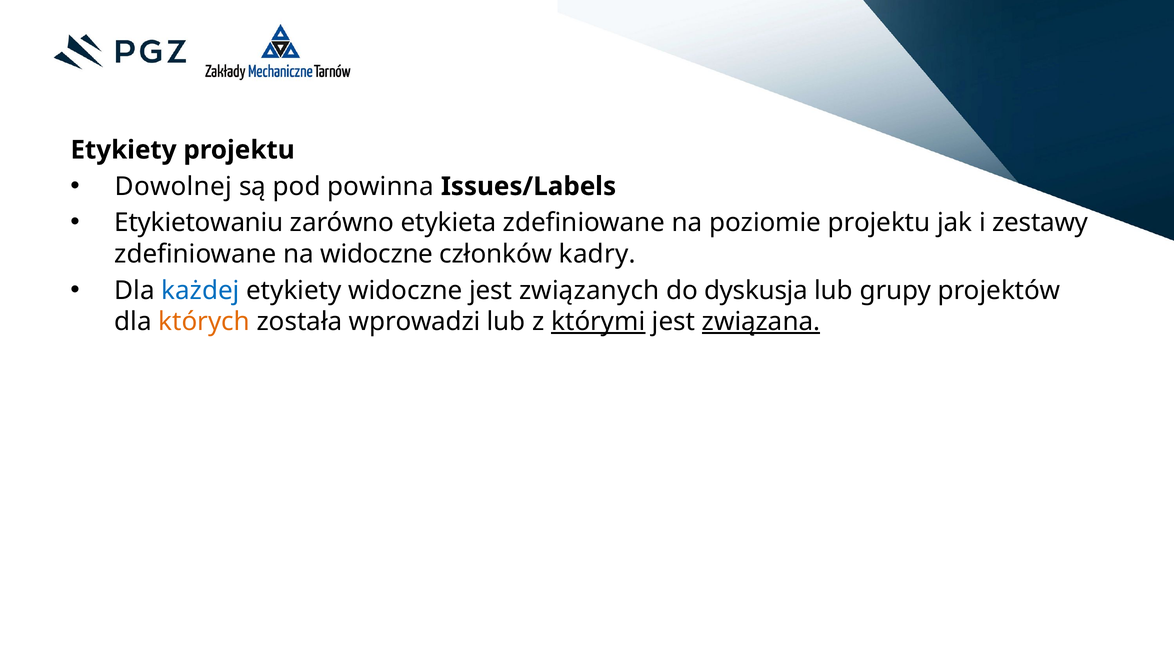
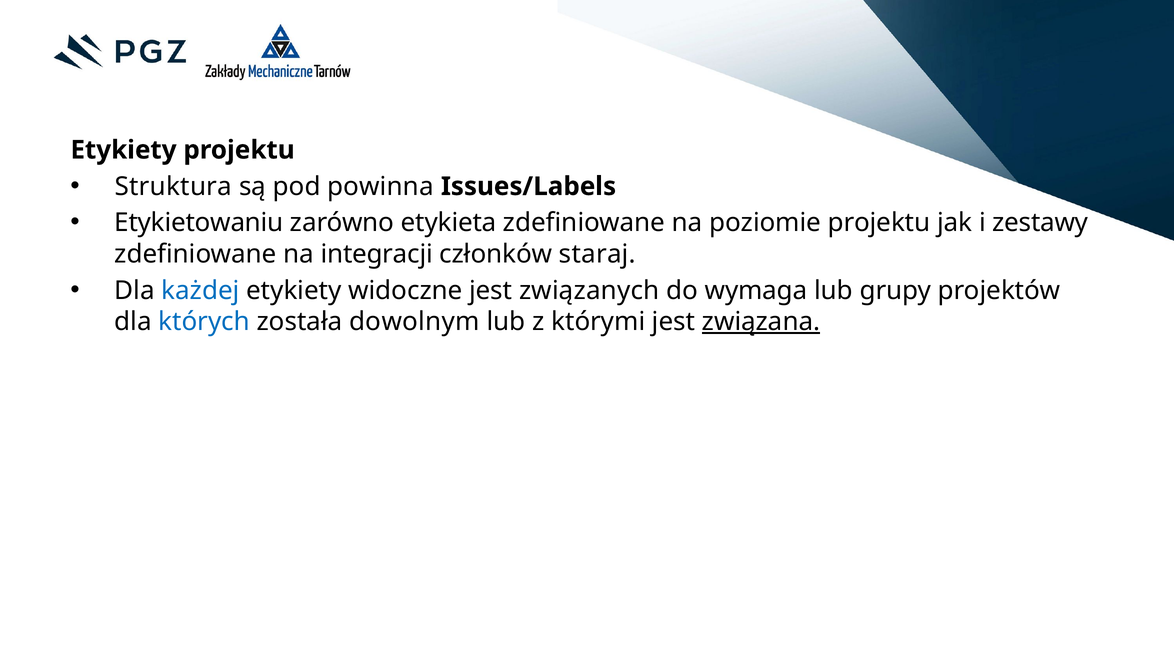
Dowolnej: Dowolnej -> Struktura (173, 187)
na widoczne: widoczne -> integracji (377, 254)
kadry: kadry -> staraj (597, 254)
dyskusja: dyskusja -> wymaga (756, 291)
których colour: orange -> blue (204, 322)
wprowadzi: wprowadzi -> dowolnym (414, 322)
którymi underline: present -> none (598, 322)
